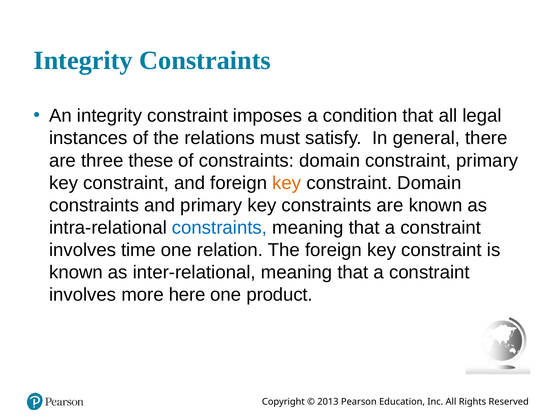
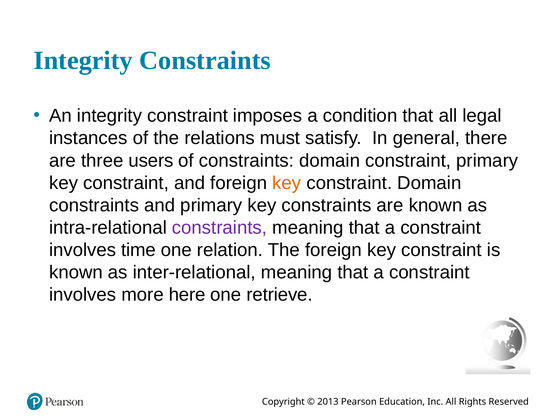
these: these -> users (151, 160)
constraints colour: blue -> purple (220, 227)
product: product -> retrieve (280, 294)
